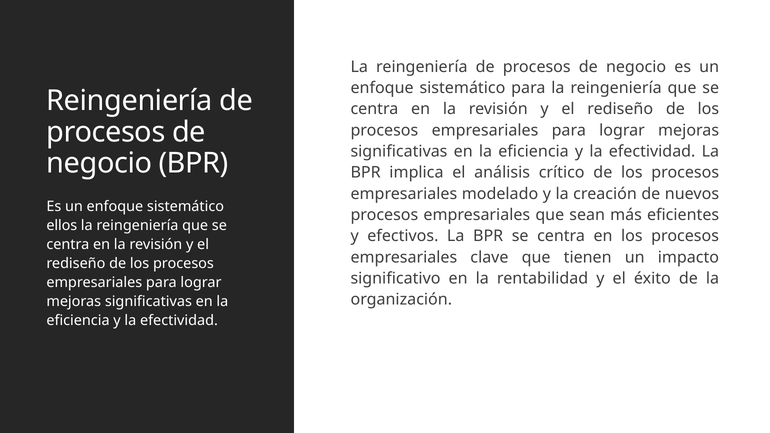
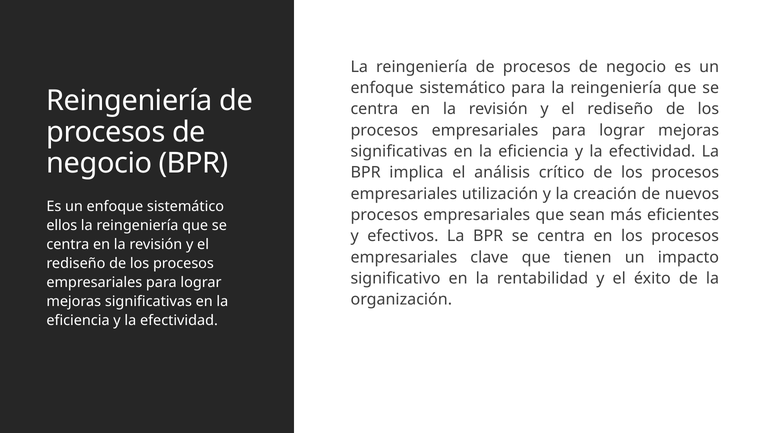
modelado: modelado -> utilización (500, 194)
